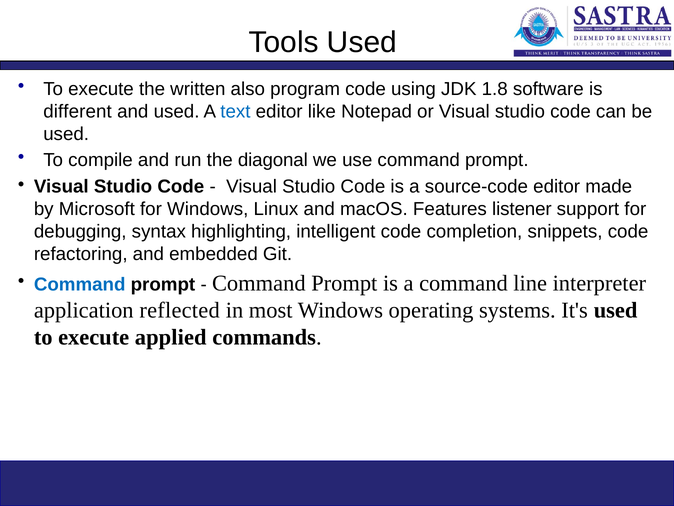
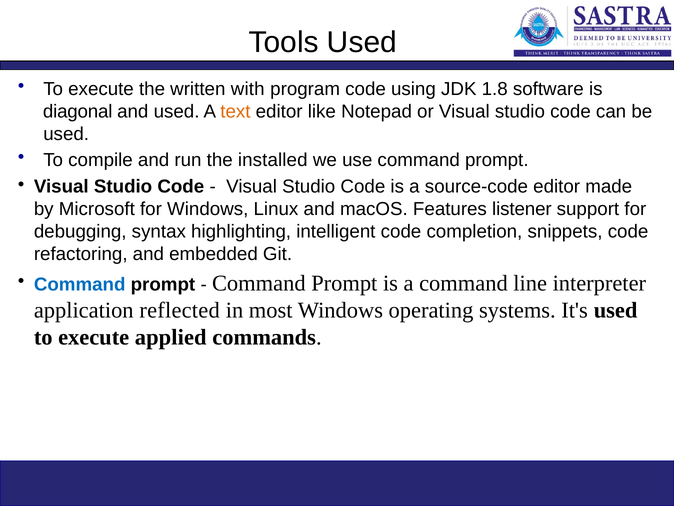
also: also -> with (248, 89)
different: different -> diagonal (78, 111)
text colour: blue -> orange (235, 111)
diagonal: diagonal -> installed (273, 160)
